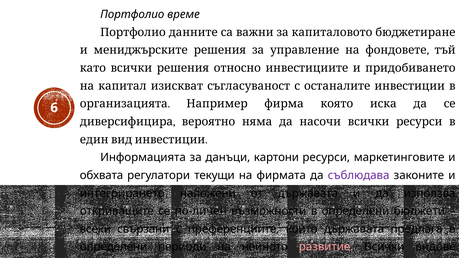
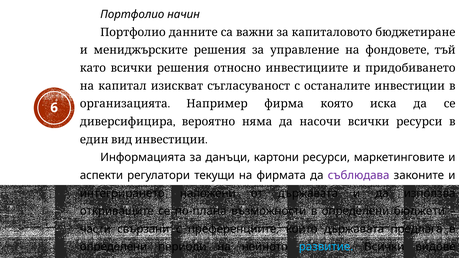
време: време -> начин (184, 14)
обхвата: обхвата -> аспекти (101, 175)
по-личен: по-личен -> по-плана (201, 211)
всеки: всеки -> части (95, 229)
развитие colour: pink -> light blue (326, 247)
